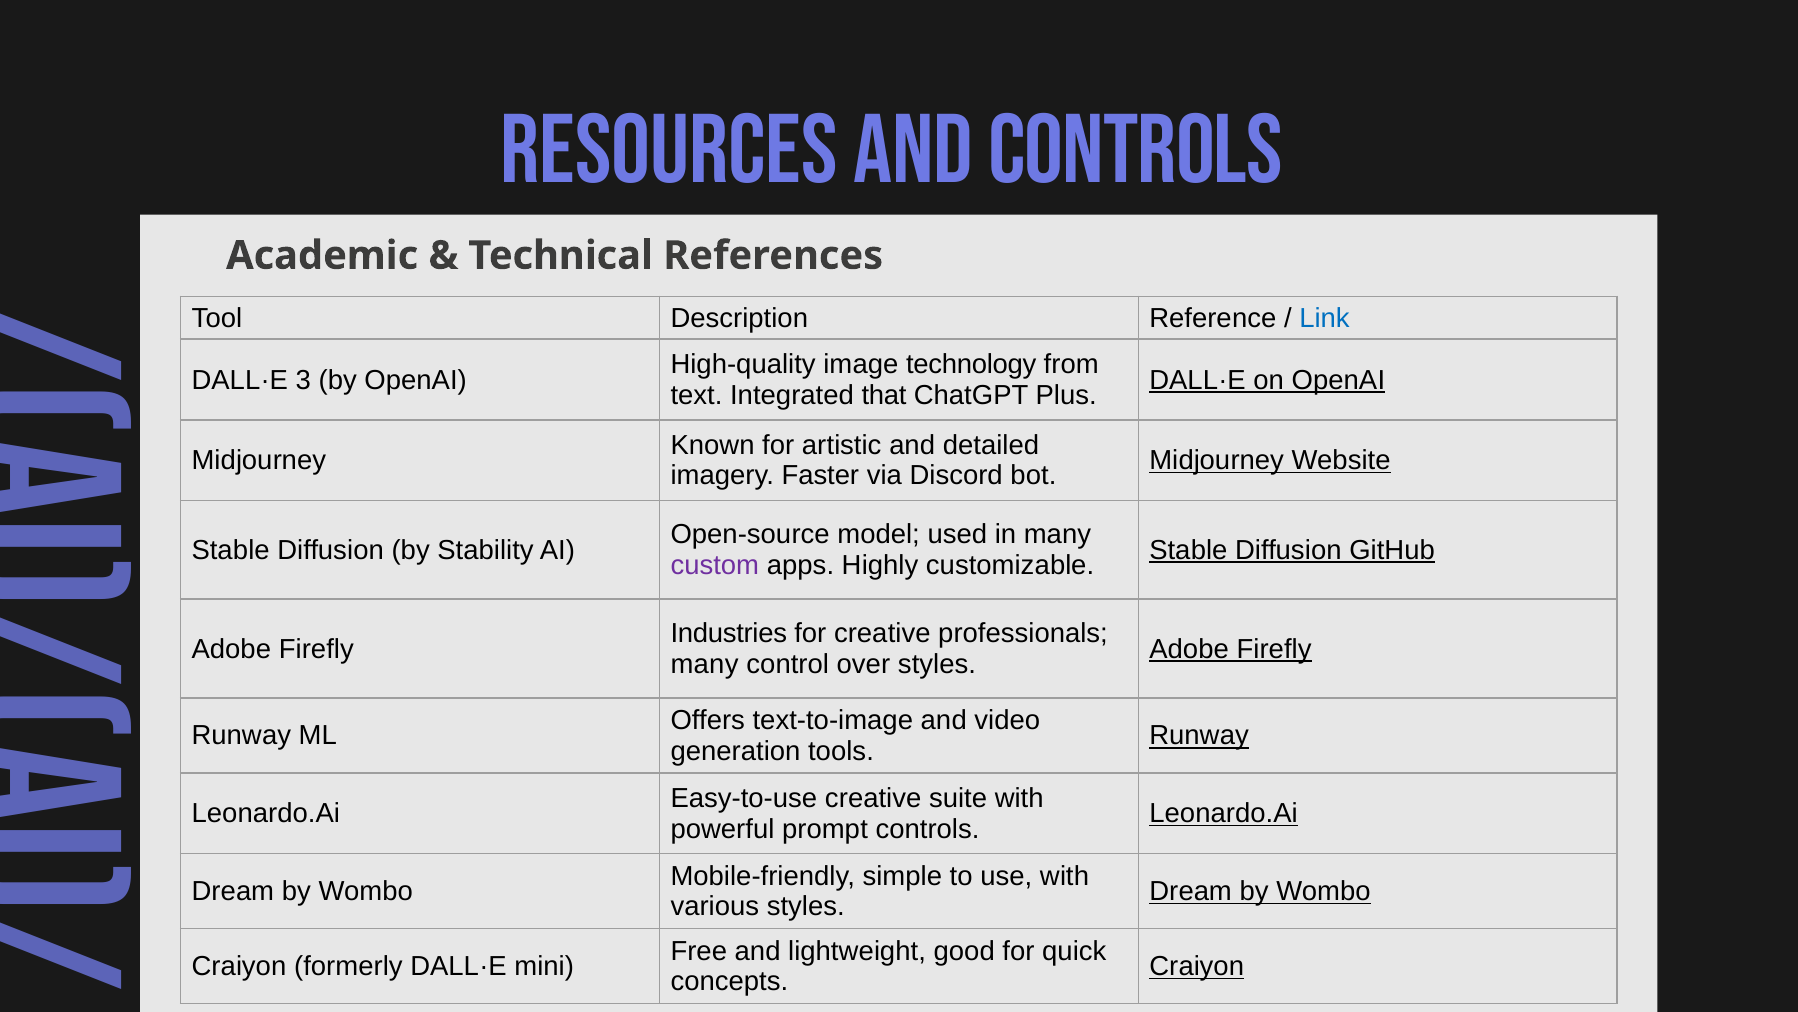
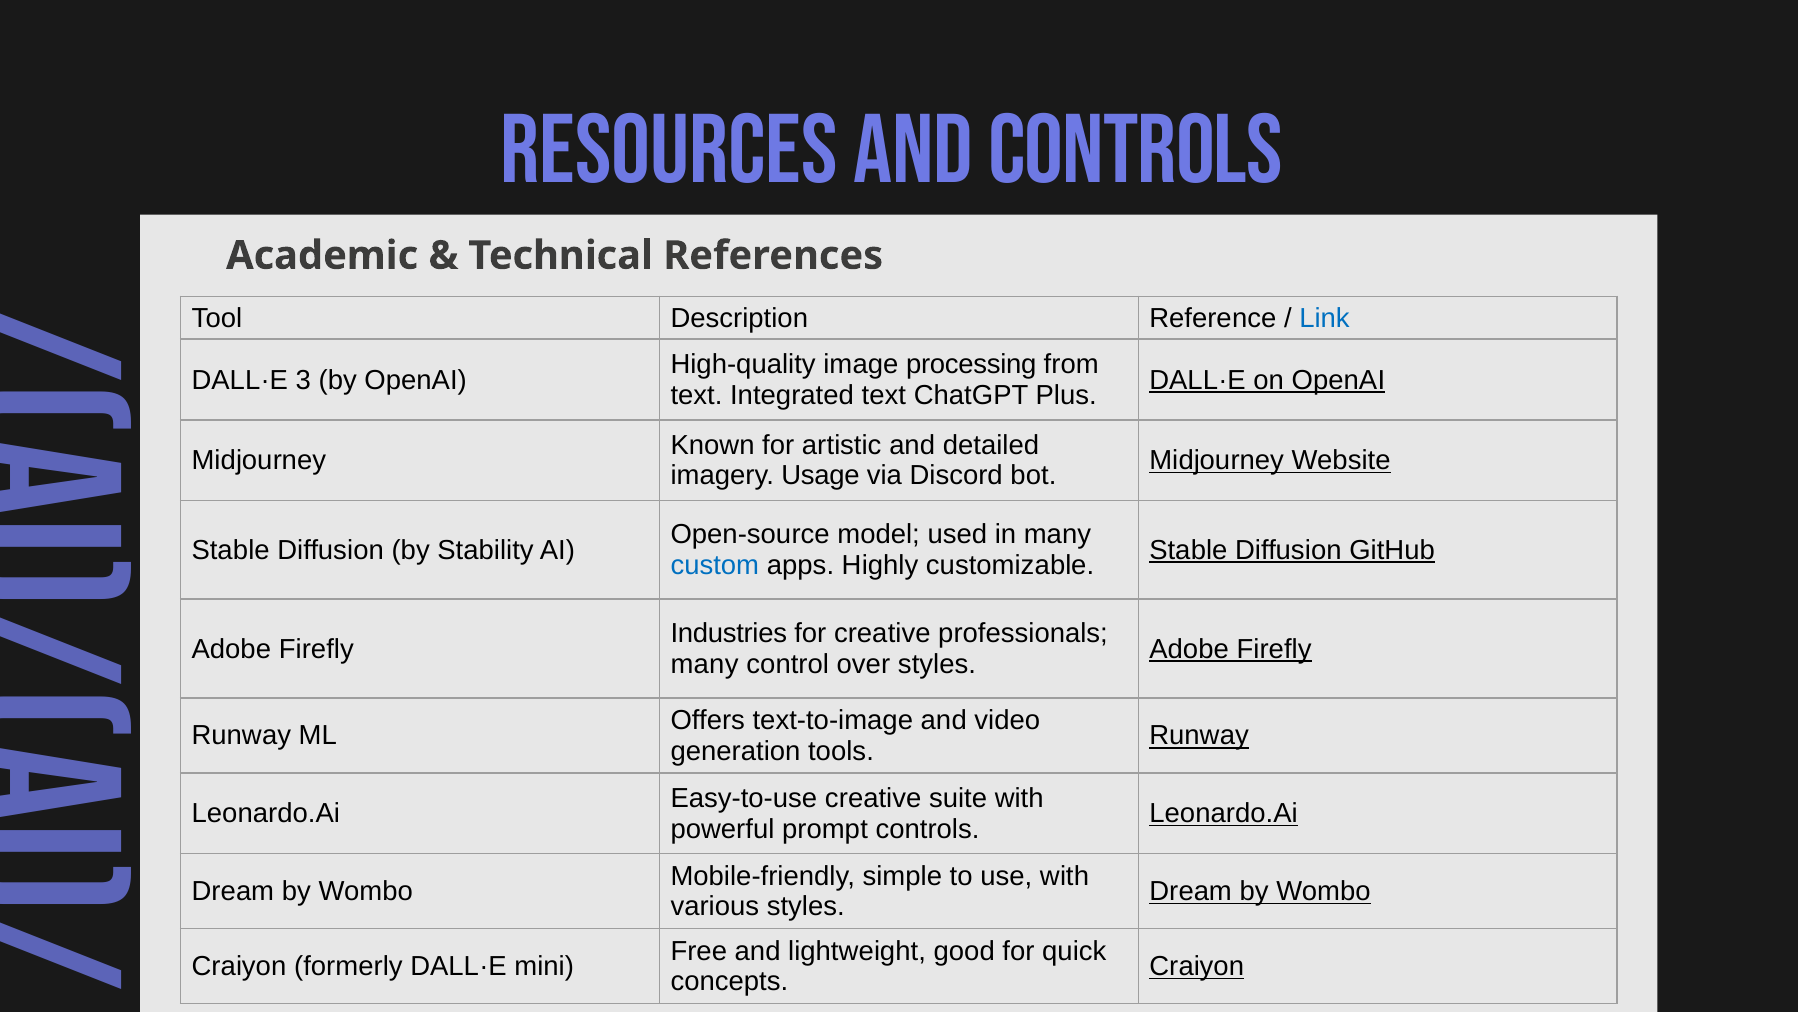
technology: technology -> processing (971, 364)
Integrated that: that -> text (884, 395)
Faster: Faster -> Usage (820, 476)
custom colour: purple -> blue (715, 565)
